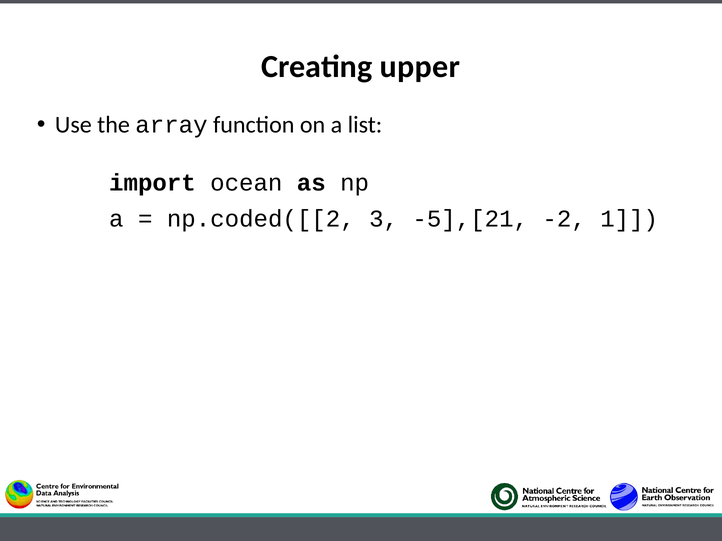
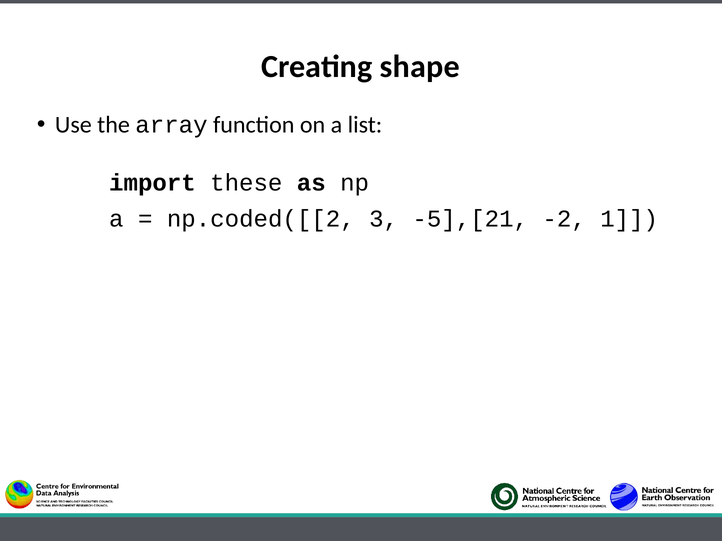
upper: upper -> shape (420, 67)
ocean: ocean -> these (246, 183)
